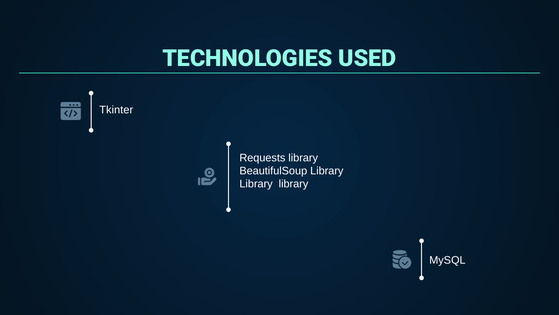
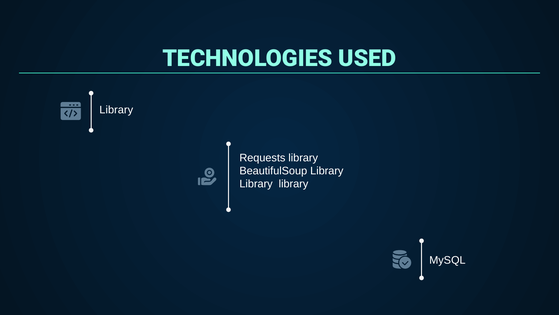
Tkinter: Tkinter -> Library (116, 110)
